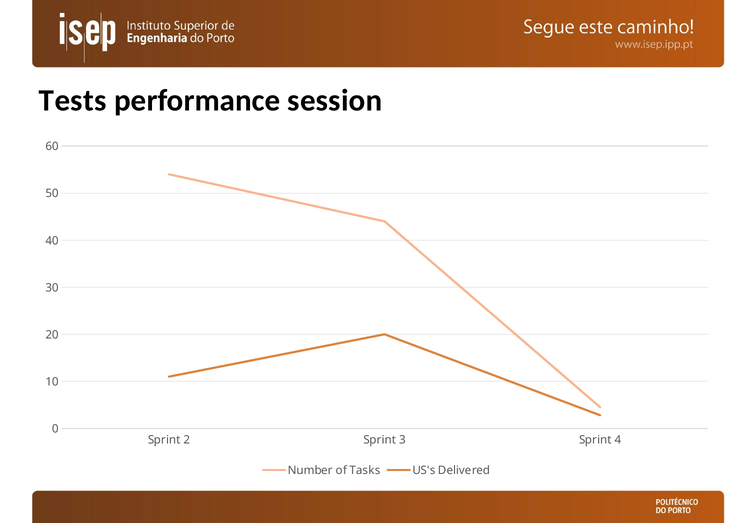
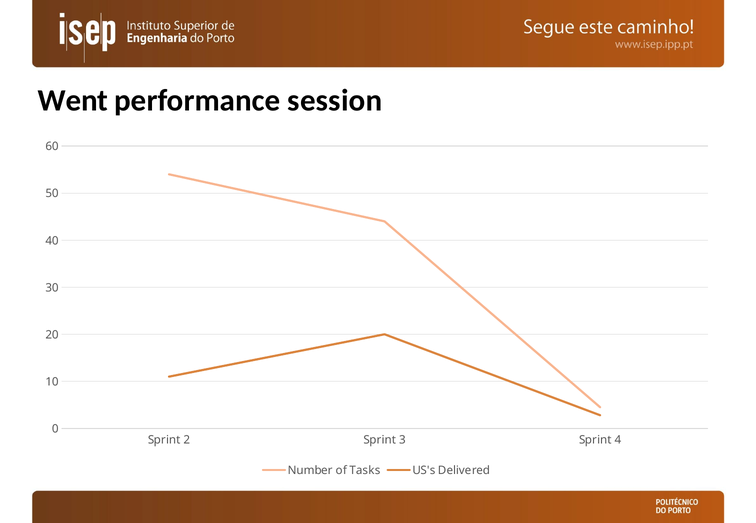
Tests: Tests -> Went (73, 101)
